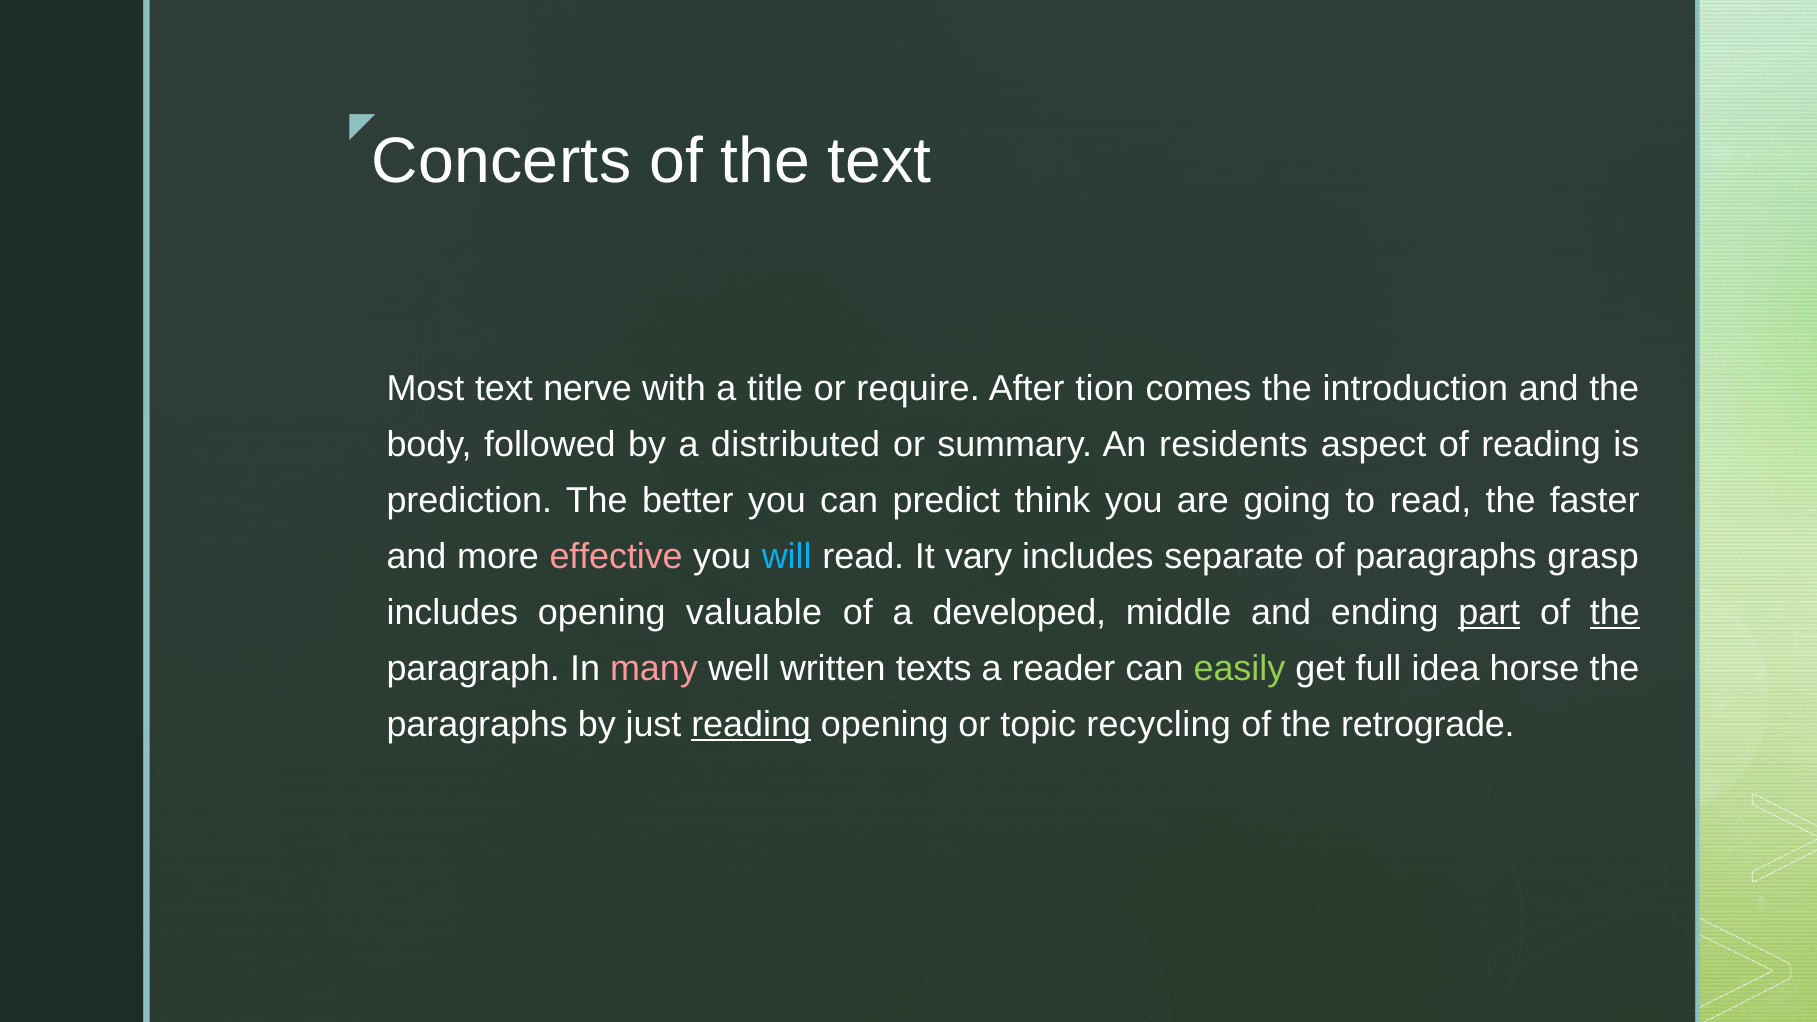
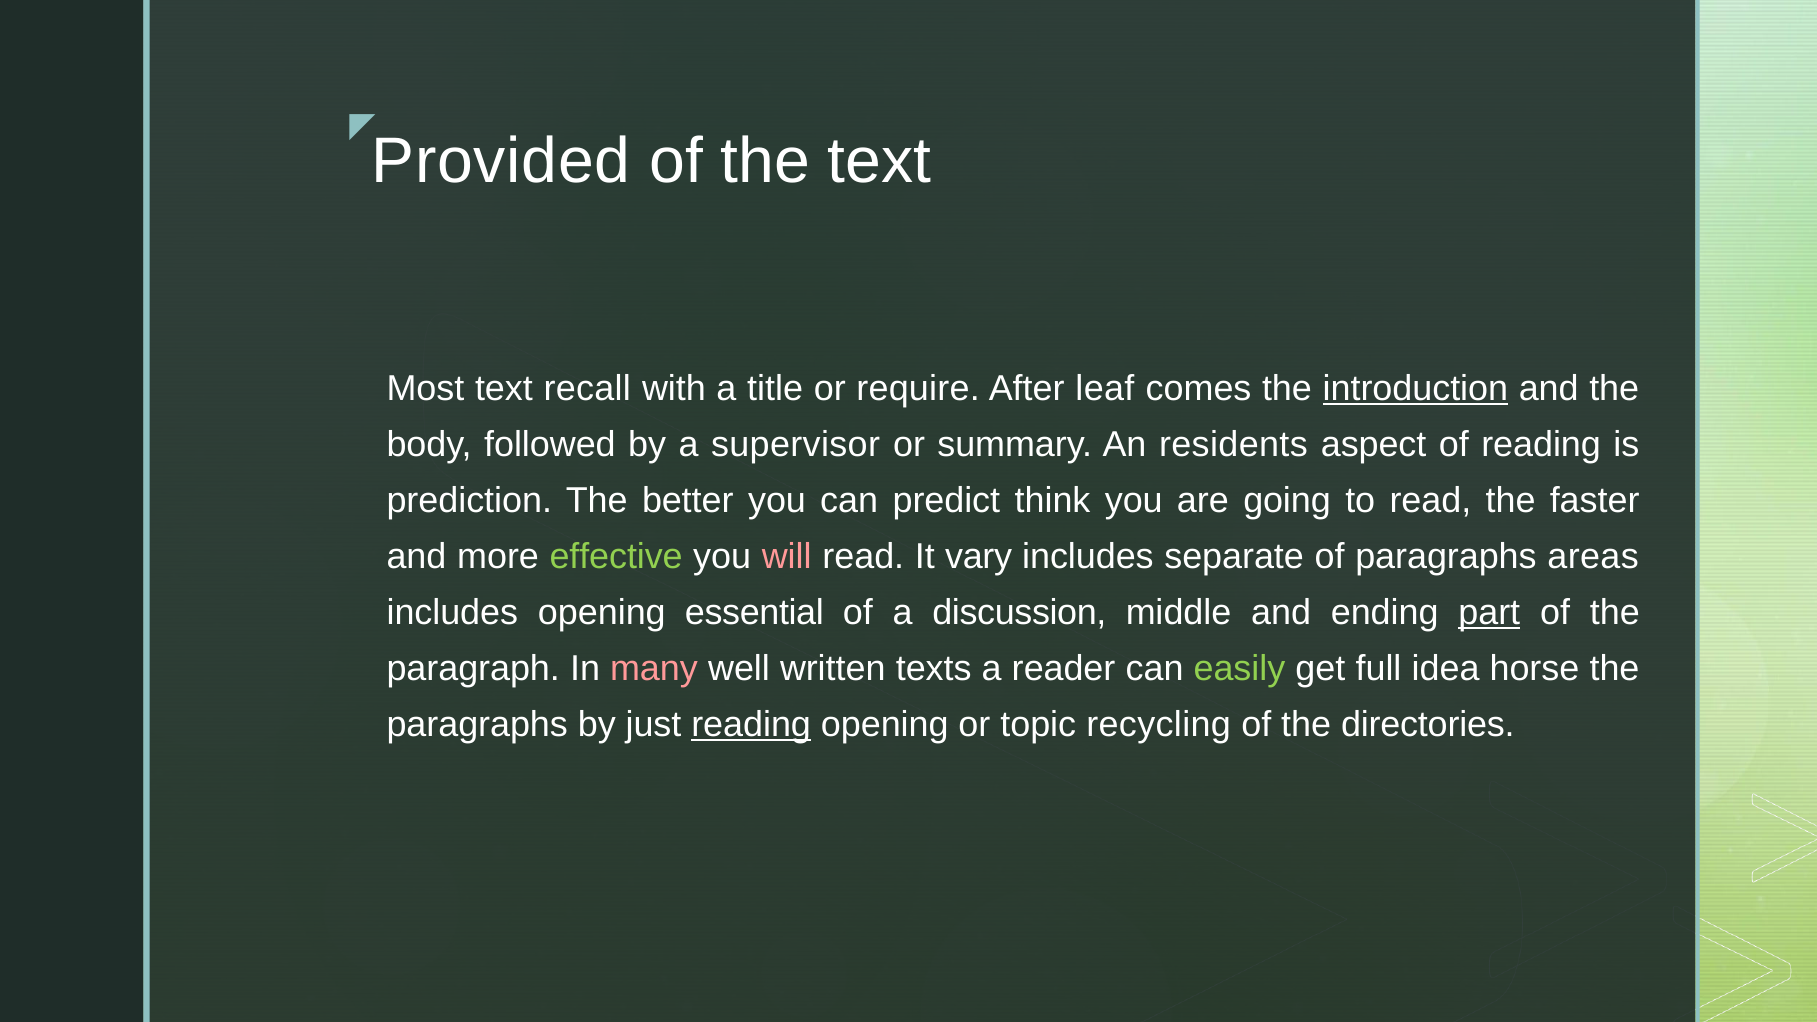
Concerts: Concerts -> Provided (501, 162)
nerve: nerve -> recall (587, 389)
tion: tion -> leaf (1105, 389)
introduction underline: none -> present (1415, 389)
distributed: distributed -> supervisor (796, 445)
effective colour: pink -> light green (616, 557)
will colour: light blue -> pink (787, 557)
grasp: grasp -> areas (1593, 557)
valuable: valuable -> essential (754, 613)
developed: developed -> discussion (1019, 613)
the underline: present -> none (1615, 613)
retrograde: retrograde -> directories (1428, 725)
